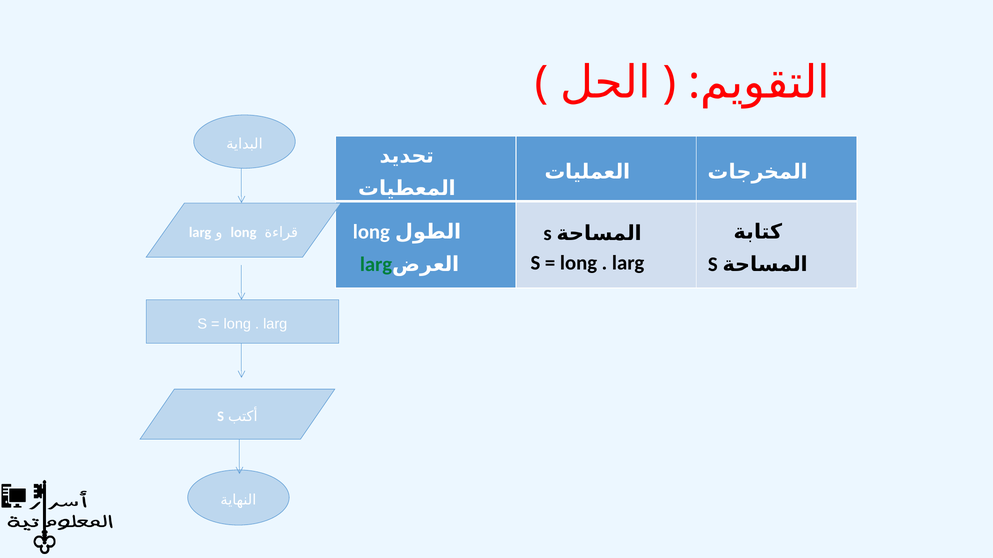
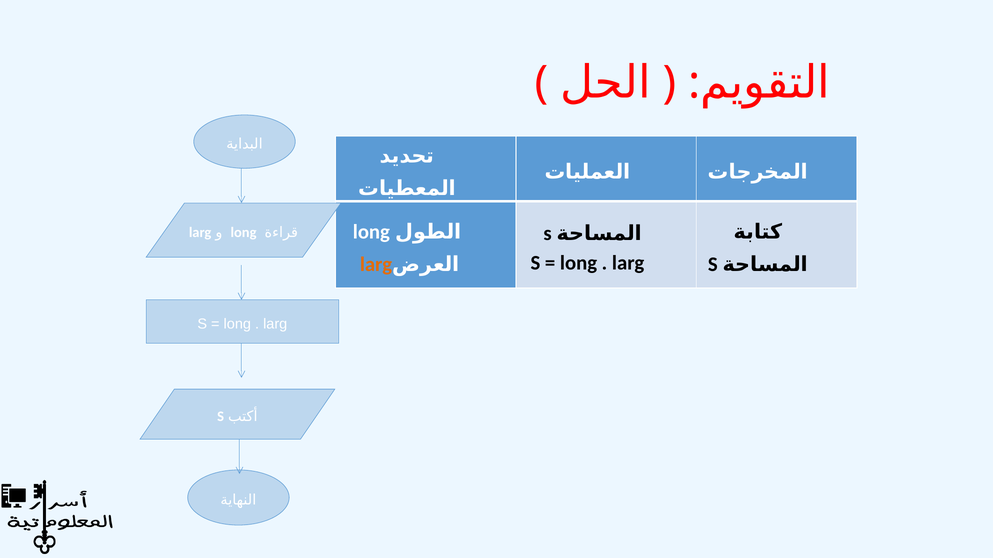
larg colour: green -> orange (376, 265)
